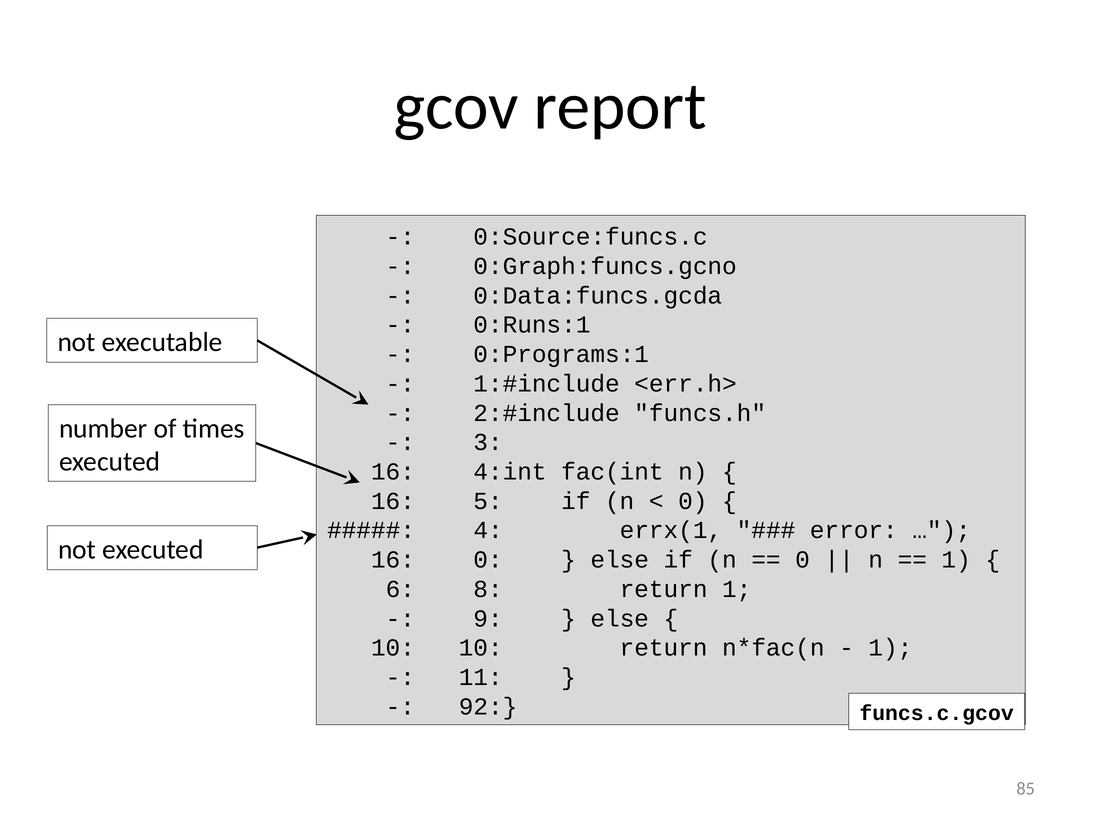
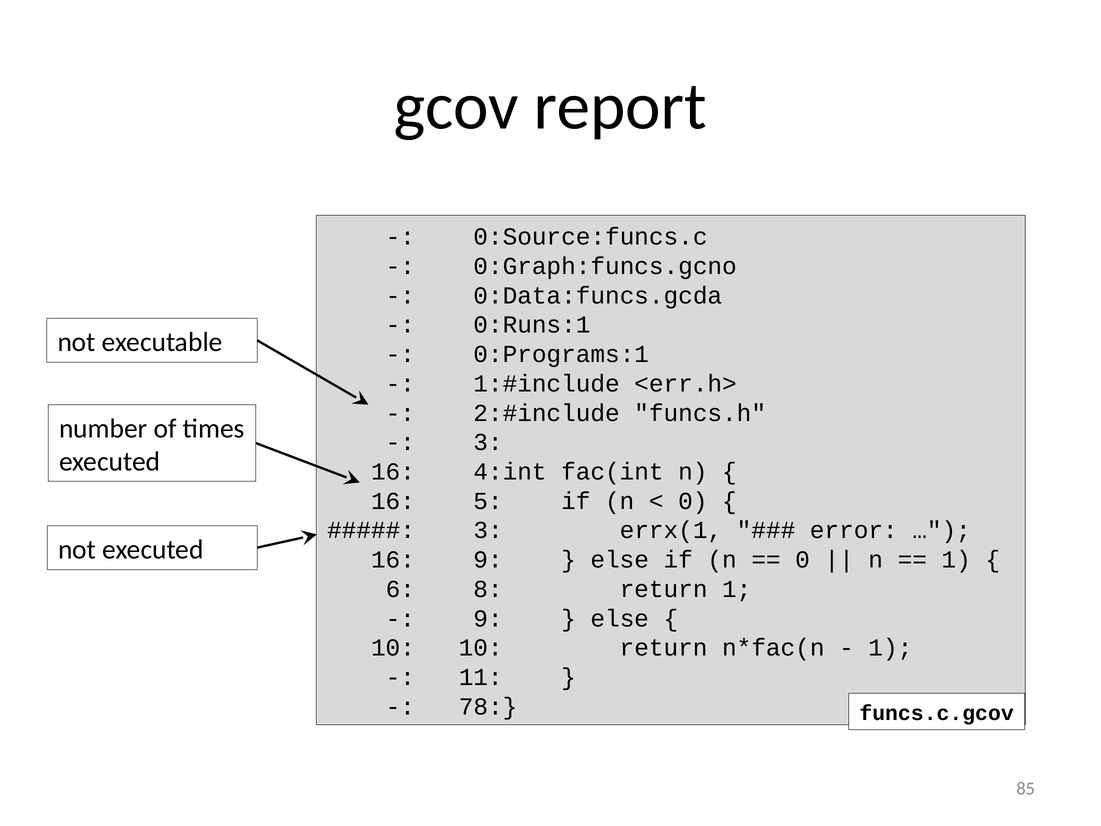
4: 4 -> 3 (488, 530)
16 0: 0 -> 9 (488, 560)
92: 92 -> 78 (488, 706)
